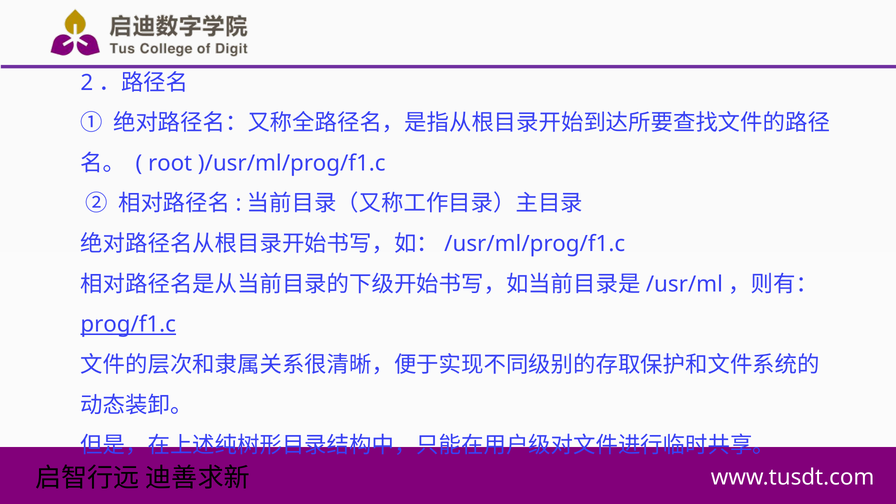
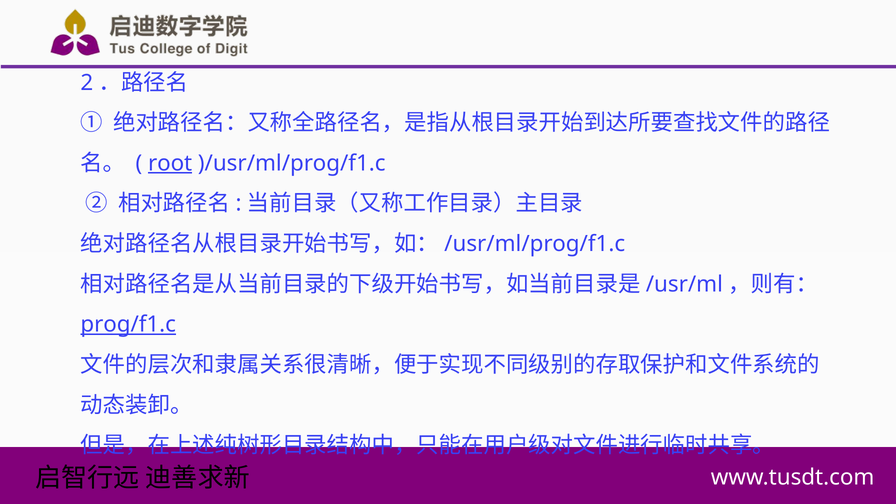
root underline: none -> present (170, 163)
